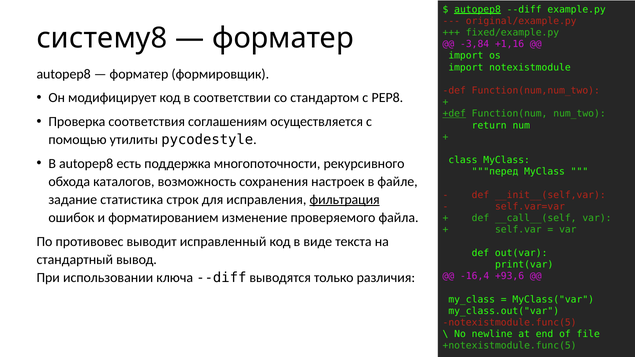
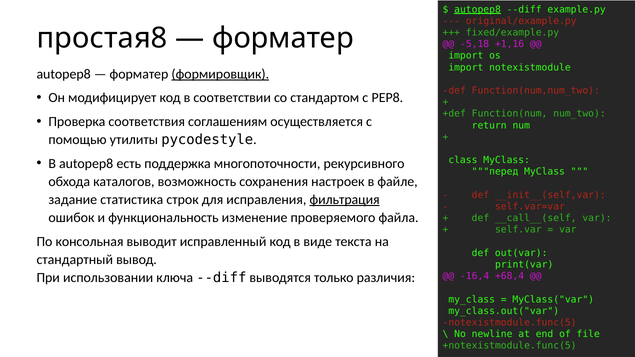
систему8: систему8 -> простая8 (102, 38)
-3,84: -3,84 -> -5,18 (475, 44)
формировщик underline: none -> present (220, 74)
+def underline: present -> none (454, 114)
форматированием: форматированием -> функциональность (163, 218)
противовес: противовес -> консольная (90, 242)
+93,6: +93,6 -> +68,4 (510, 276)
